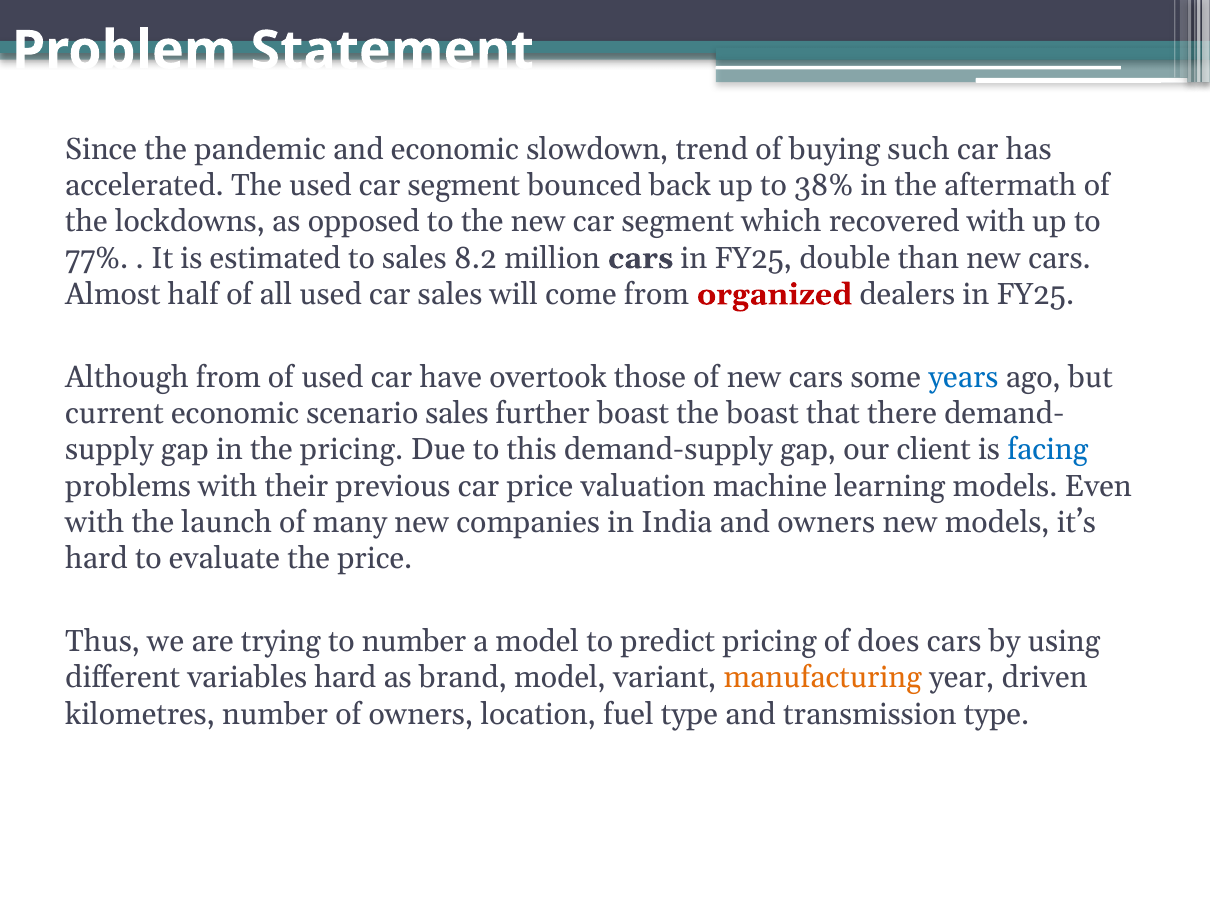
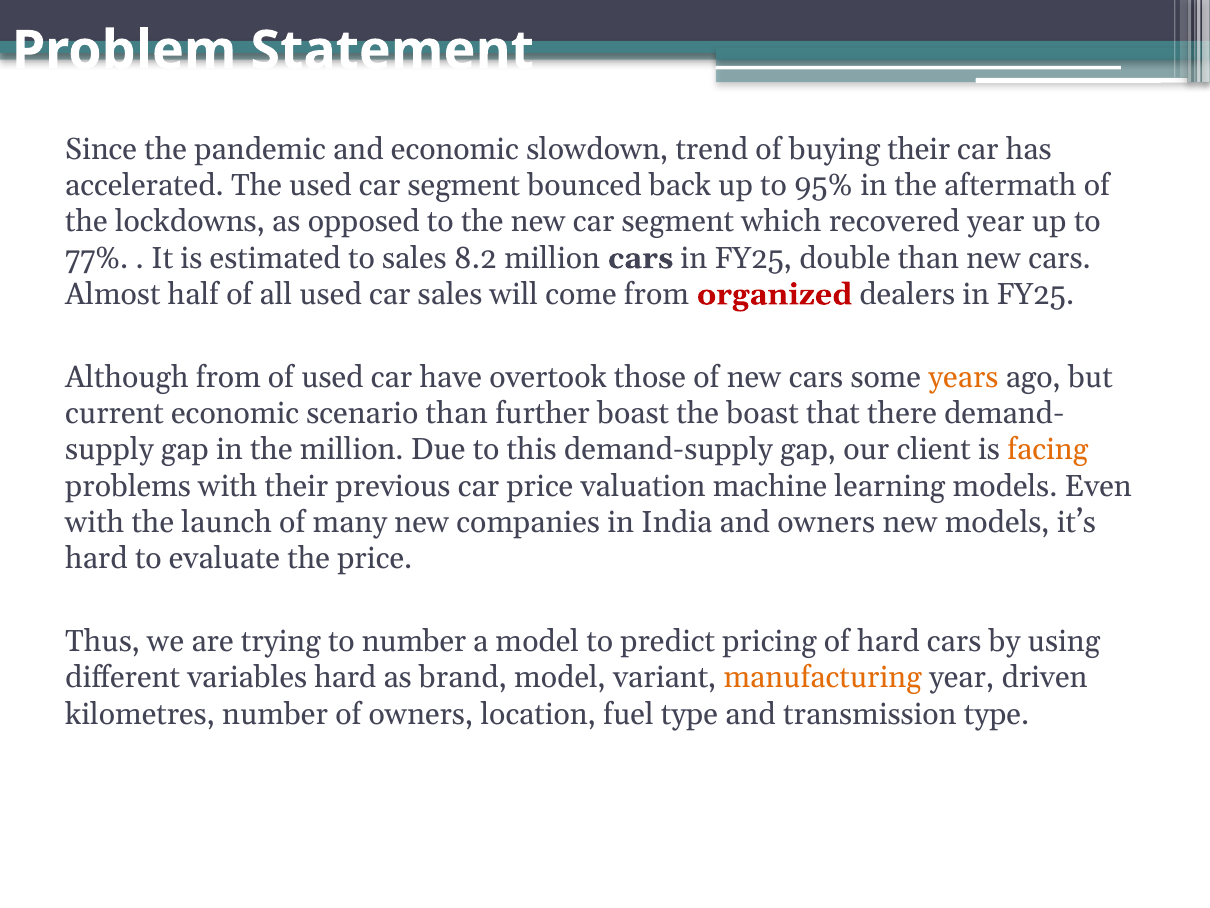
buying such: such -> their (919, 149)
38%: 38% -> 95% (823, 185)
recovered with: with -> year (996, 222)
years colour: blue -> orange (963, 377)
scenario sales: sales -> than (457, 413)
the pricing: pricing -> million (352, 450)
facing colour: blue -> orange (1048, 450)
of does: does -> hard (888, 641)
